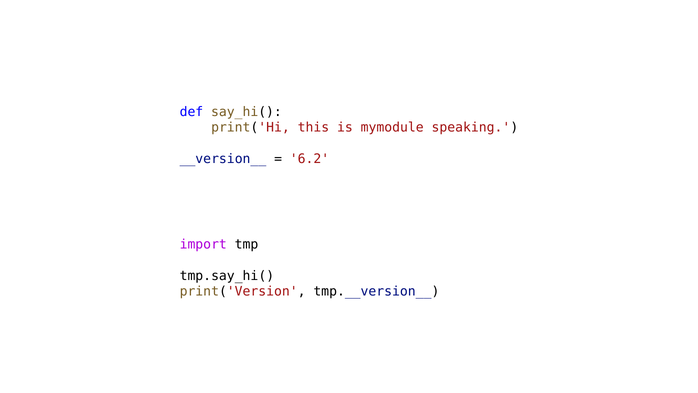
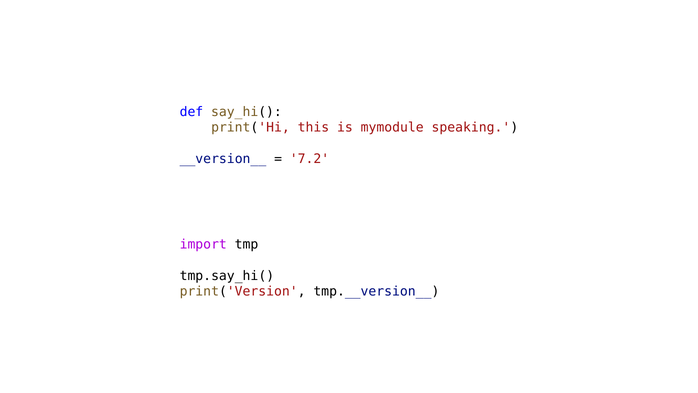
6.2: 6.2 -> 7.2 (310, 159)
